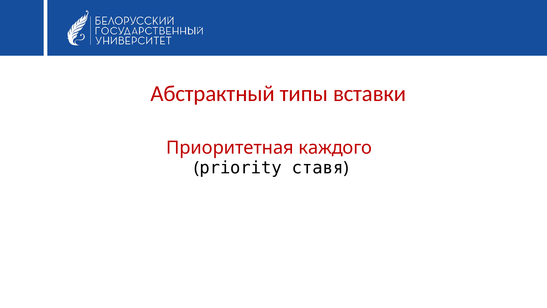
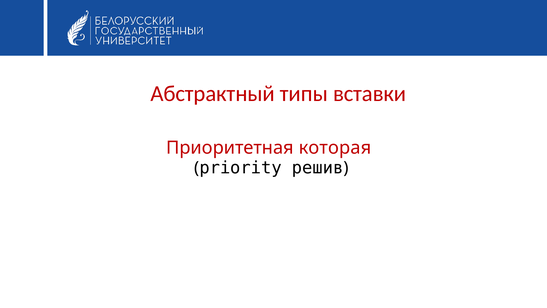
каждого: каждого -> которая (335, 148)
ставя: ставя -> решив (318, 168)
